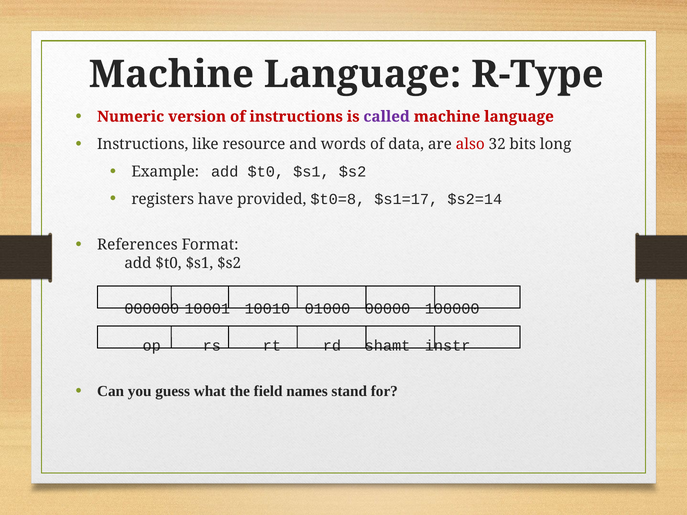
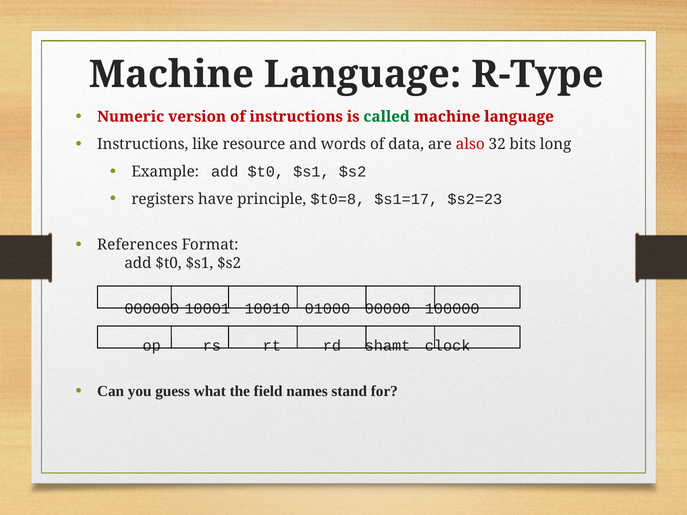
called colour: purple -> green (387, 117)
provided: provided -> principle (272, 199)
$s2=14: $s2=14 -> $s2=23 (475, 199)
instr: instr -> clock (448, 346)
